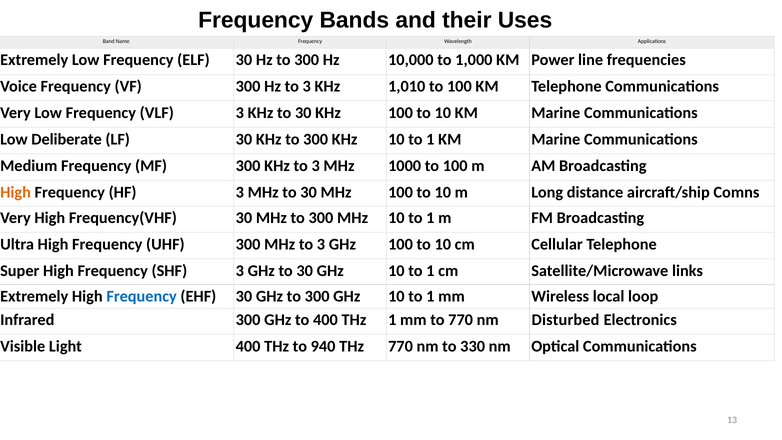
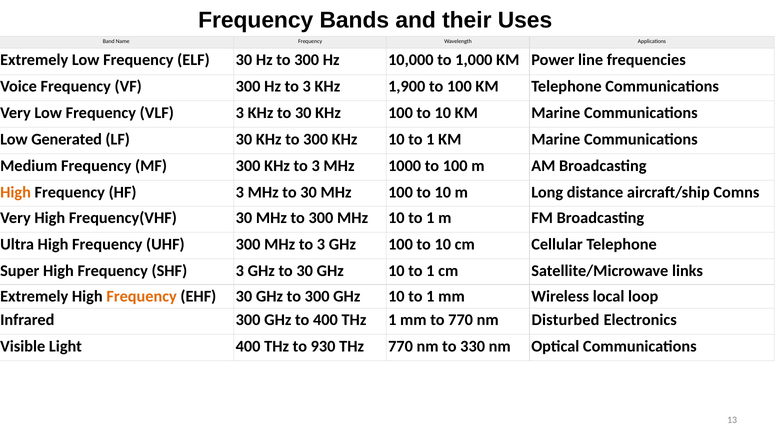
1,010: 1,010 -> 1,900 (407, 86)
Deliberate: Deliberate -> Generated (67, 139)
Frequency colour: blue -> orange (142, 296)
940: 940 -> 930 (323, 346)
